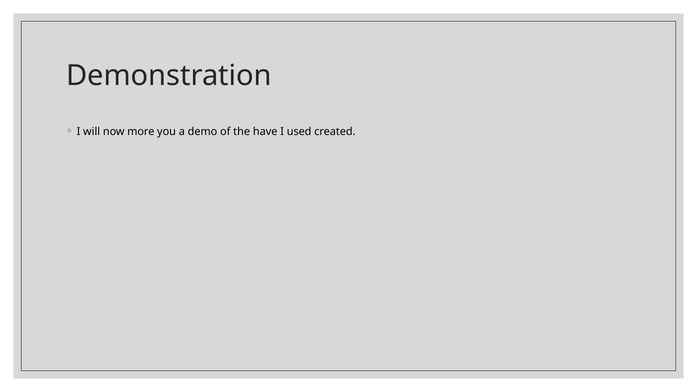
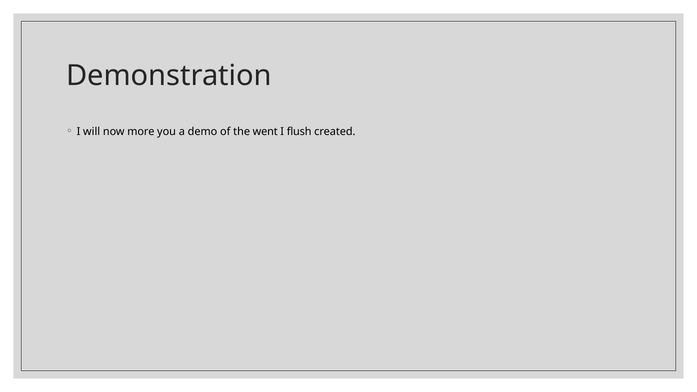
have: have -> went (265, 131)
used: used -> flush (299, 131)
